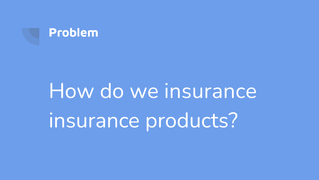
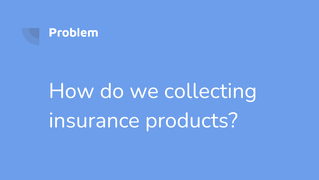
we insurance: insurance -> collecting (210, 91)
